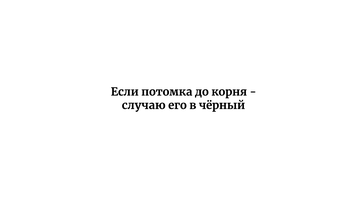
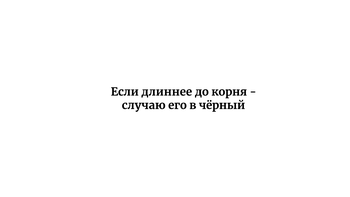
потомка: потомка -> длиннее (167, 92)
